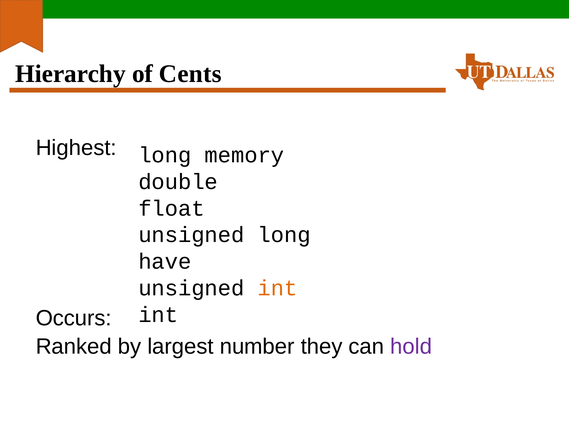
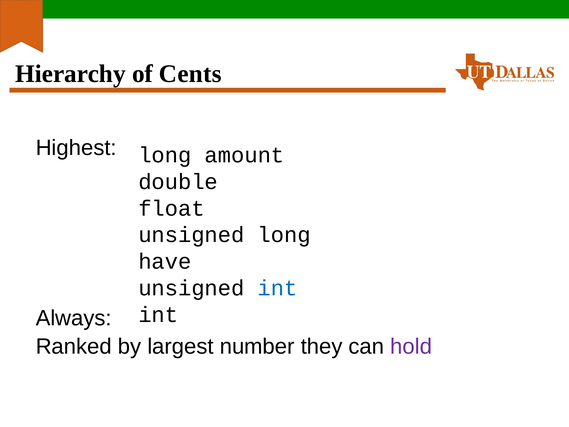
memory: memory -> amount (244, 155)
int colour: orange -> blue (278, 288)
Occurs: Occurs -> Always (74, 318)
